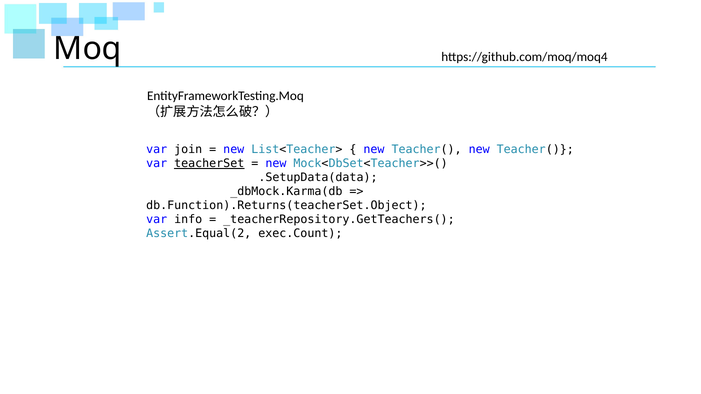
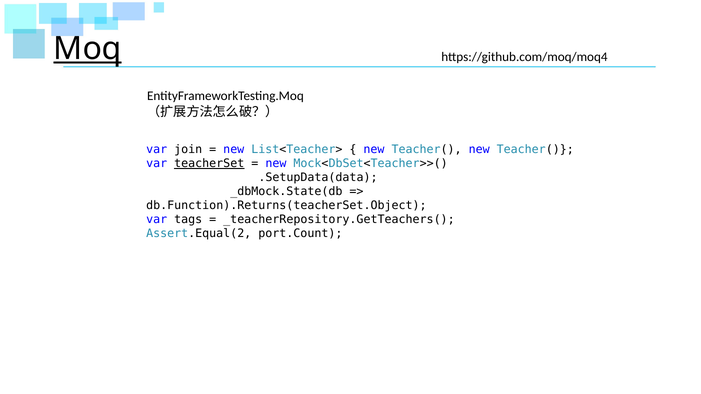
Moq underline: none -> present (88, 49)
_dbMock.Karma(db: _dbMock.Karma(db -> _dbMock.State(db (286, 192)
info: info -> tags (188, 220)
exec.Count: exec.Count -> port.Count (300, 234)
